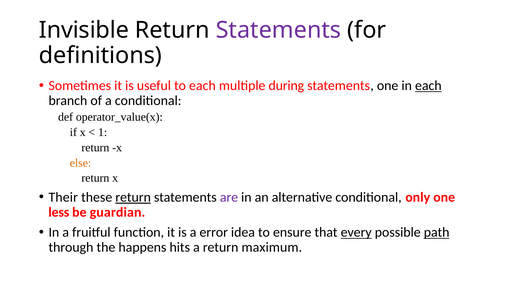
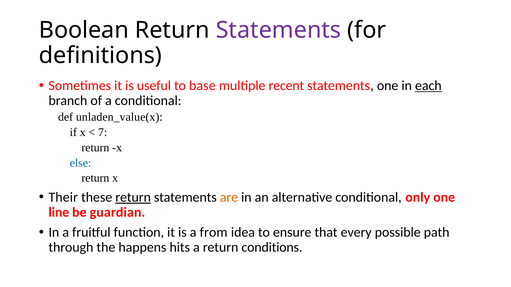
Invisible: Invisible -> Boolean (84, 30)
to each: each -> base (202, 86)
during: during -> recent (286, 86)
operator_value(x: operator_value(x -> unladen_value(x (119, 117)
1: 1 -> 7 (103, 133)
else colour: orange -> blue (81, 163)
are colour: purple -> orange (229, 198)
less: less -> line (59, 212)
error: error -> from (214, 233)
every underline: present -> none (356, 233)
path underline: present -> none (437, 233)
maximum: maximum -> conditions (272, 248)
